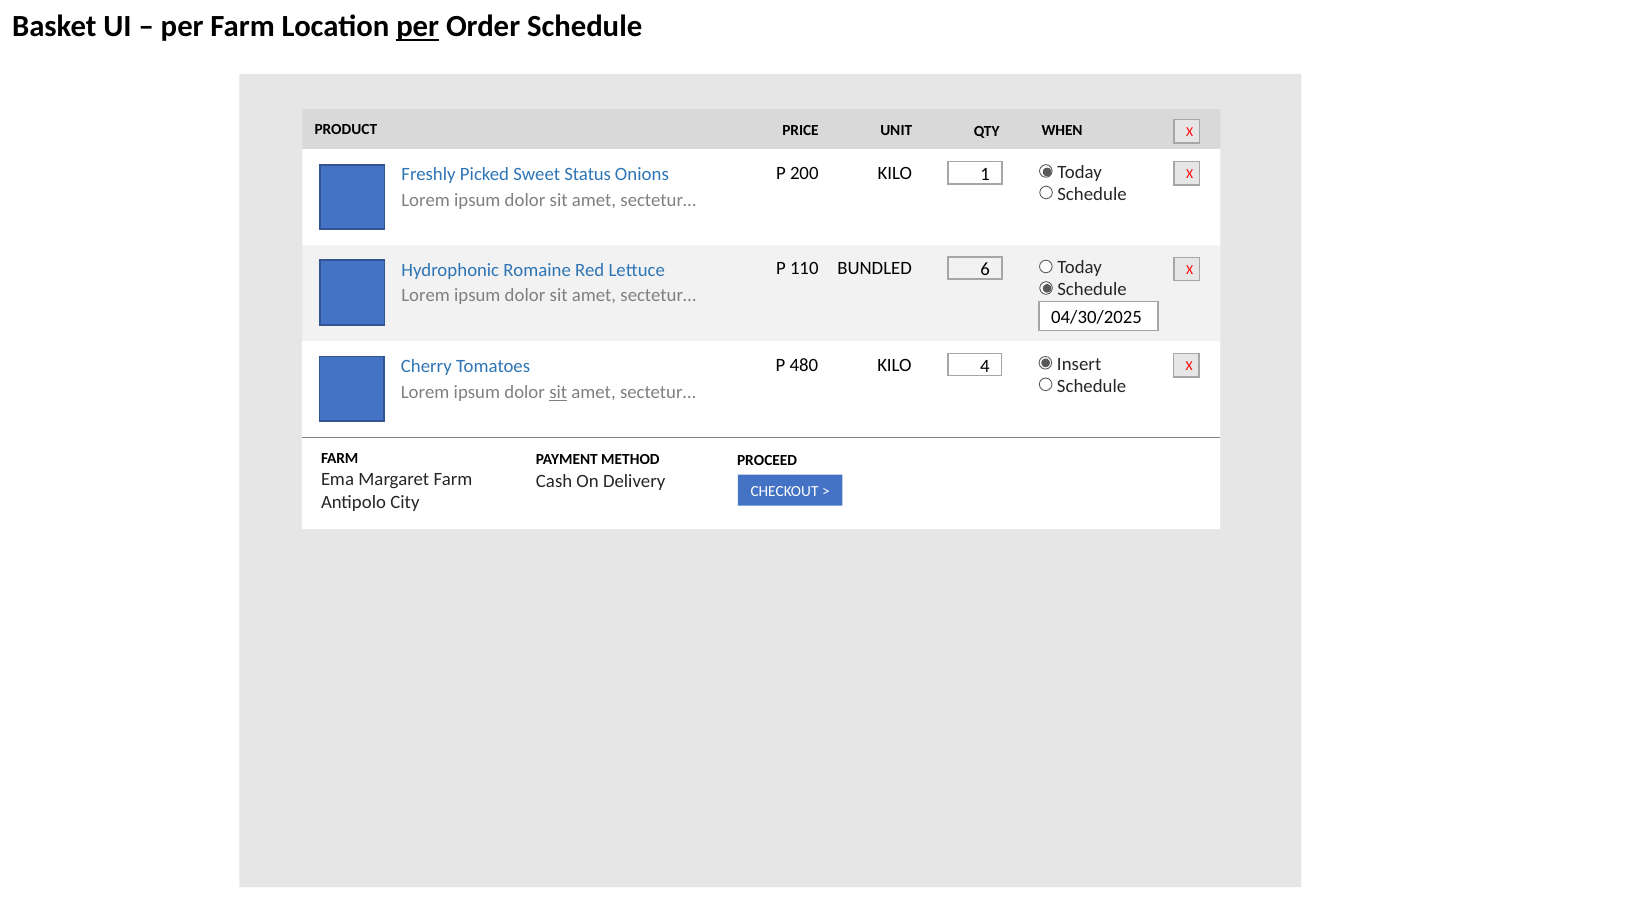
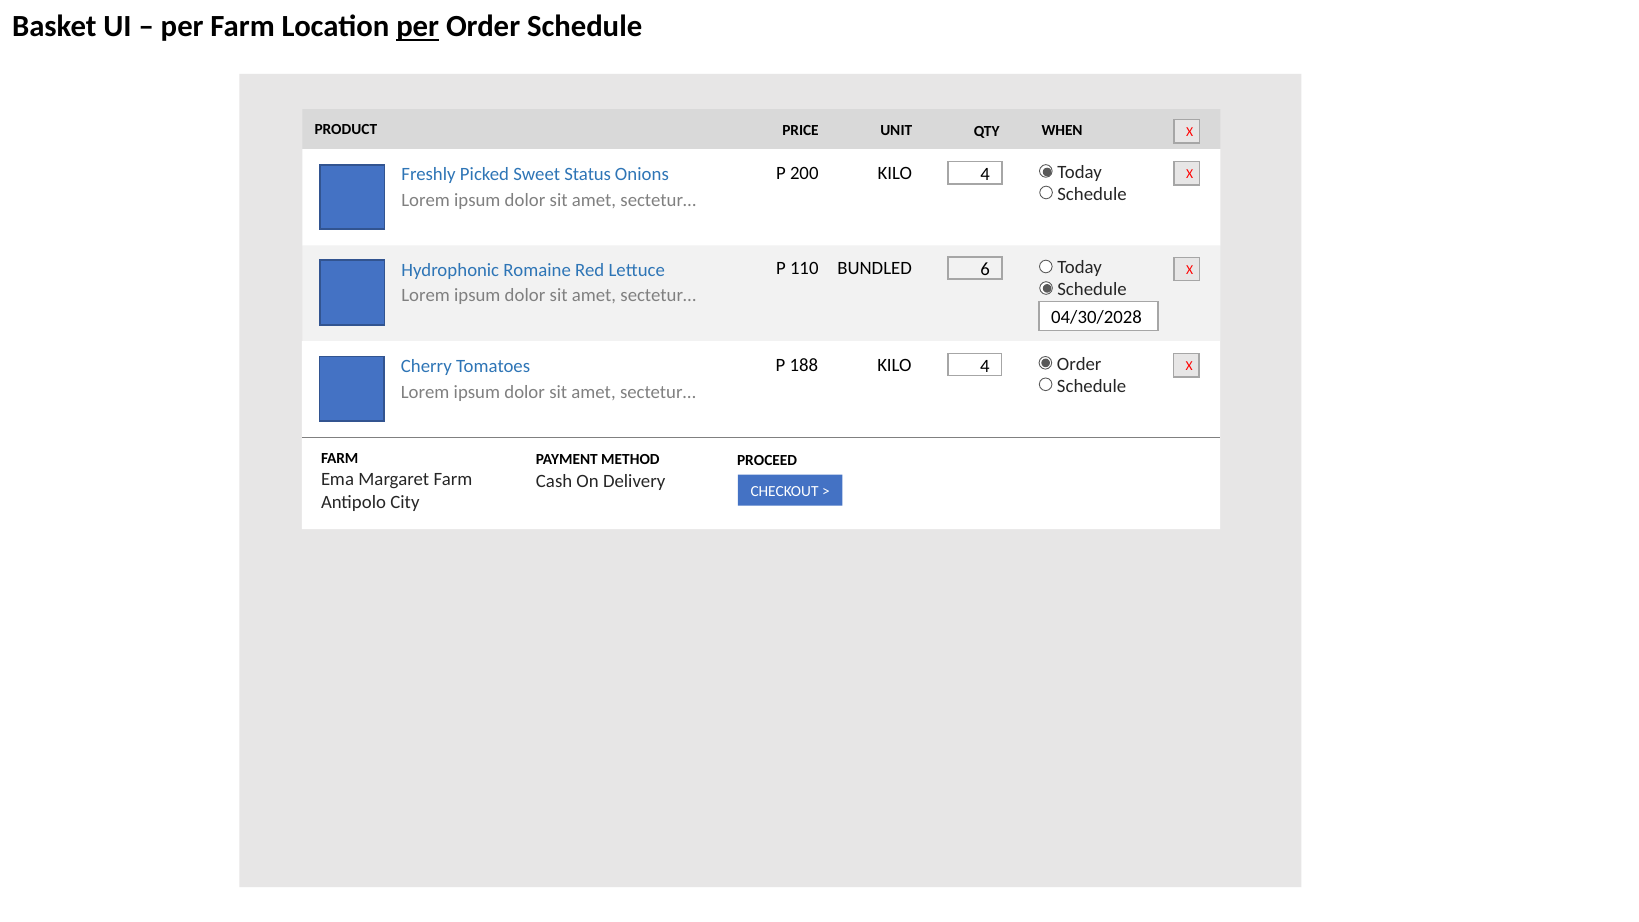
200 1: 1 -> 4 (985, 174)
04/30/2025: 04/30/2025 -> 04/30/2028 (1097, 317)
Insert: Insert -> Order (1079, 364)
480: 480 -> 188 (804, 365)
sit underline: present -> none (558, 392)
